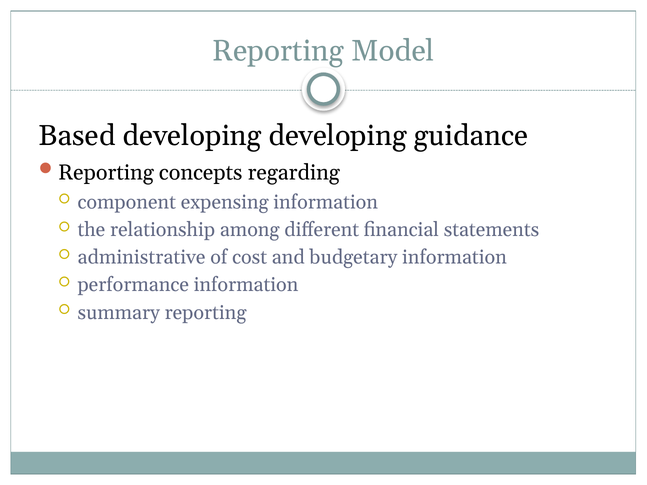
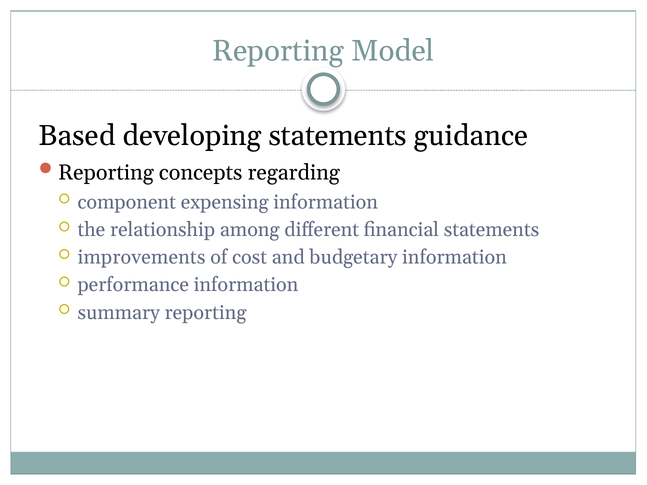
developing developing: developing -> statements (338, 136)
administrative: administrative -> improvements (141, 257)
